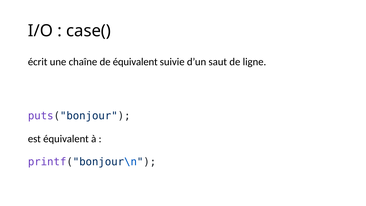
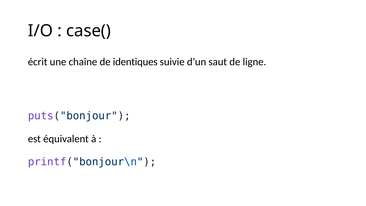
de équivalent: équivalent -> identiques (135, 62)
